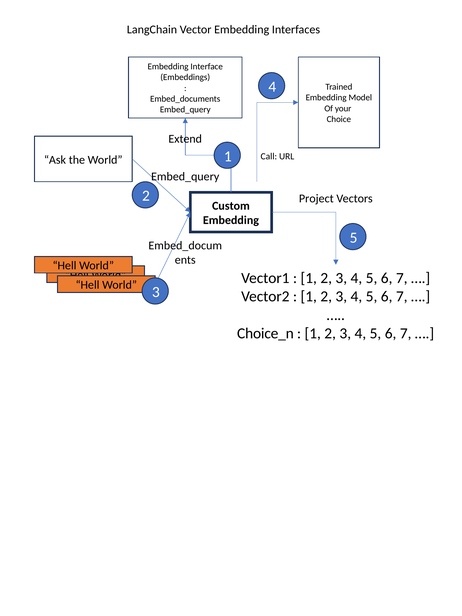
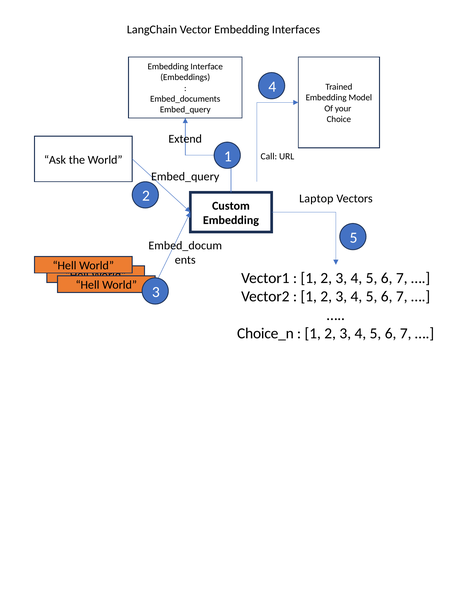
Project: Project -> Laptop (316, 199)
